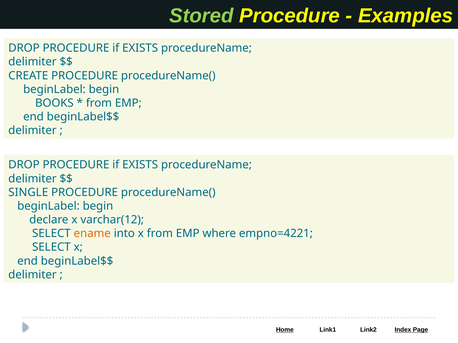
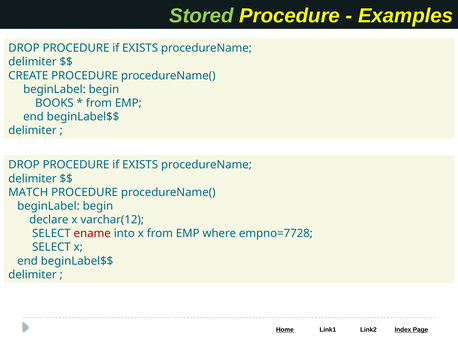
SINGLE: SINGLE -> MATCH (28, 193)
ename colour: orange -> red (92, 234)
empno=4221: empno=4221 -> empno=7728 (276, 234)
